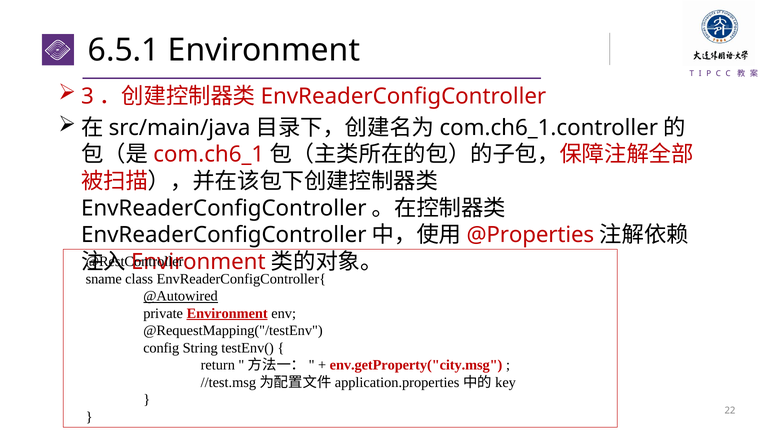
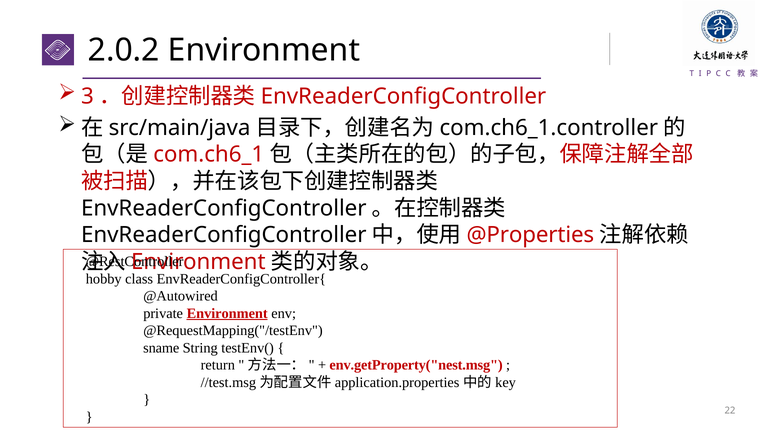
6.5.1: 6.5.1 -> 2.0.2 (124, 50)
sname: sname -> hobby (104, 279)
@Autowired underline: present -> none (181, 296)
config: config -> sname (161, 348)
env.getProperty("city.msg: env.getProperty("city.msg -> env.getProperty("nest.msg (416, 365)
